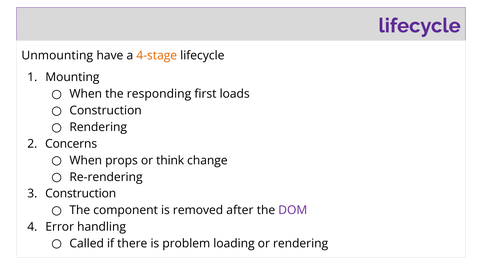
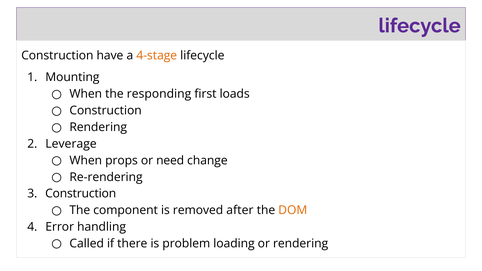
Unmounting: Unmounting -> Construction (57, 55)
Concerns: Concerns -> Leverage (71, 144)
think: think -> need (170, 161)
DOM colour: purple -> orange (293, 210)
